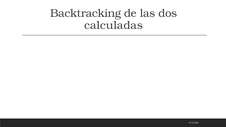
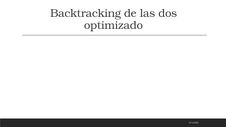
calculadas: calculadas -> optimizado (114, 25)
